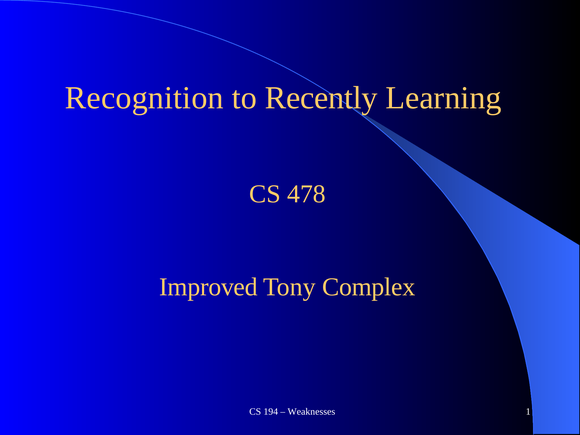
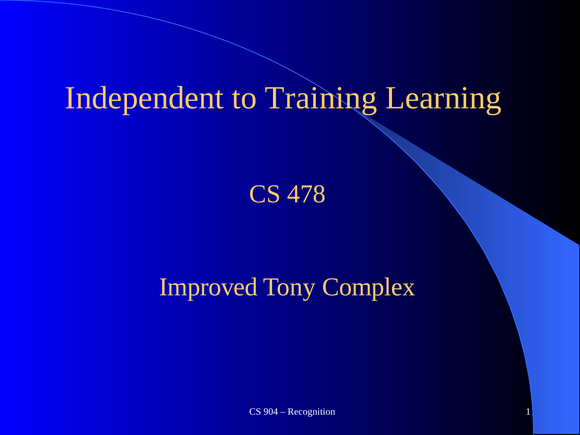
Recognition: Recognition -> Independent (144, 98)
Recently: Recently -> Training (321, 98)
194: 194 -> 904 (271, 411)
Weaknesses: Weaknesses -> Recognition (311, 411)
